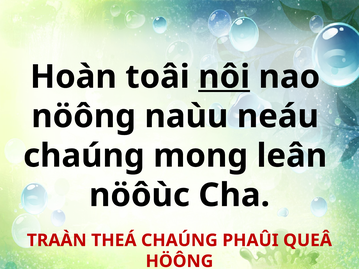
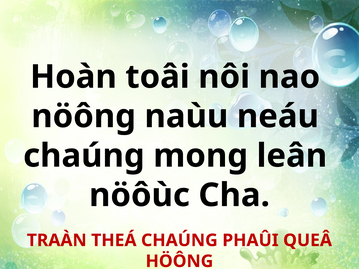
nôi underline: present -> none (224, 77)
